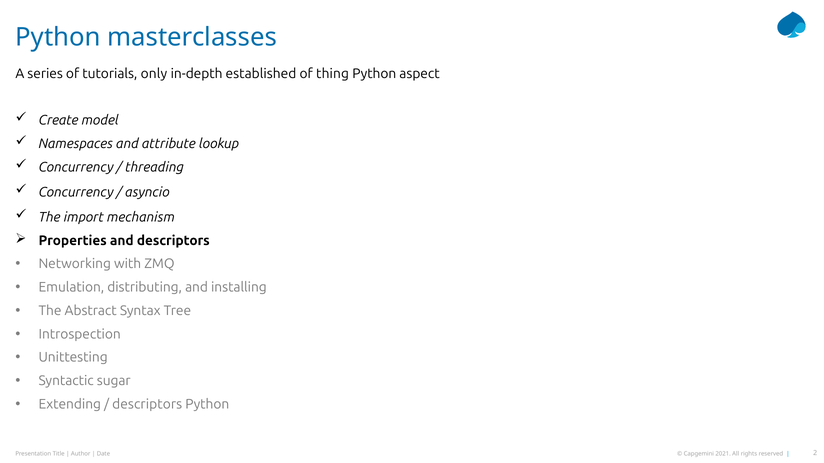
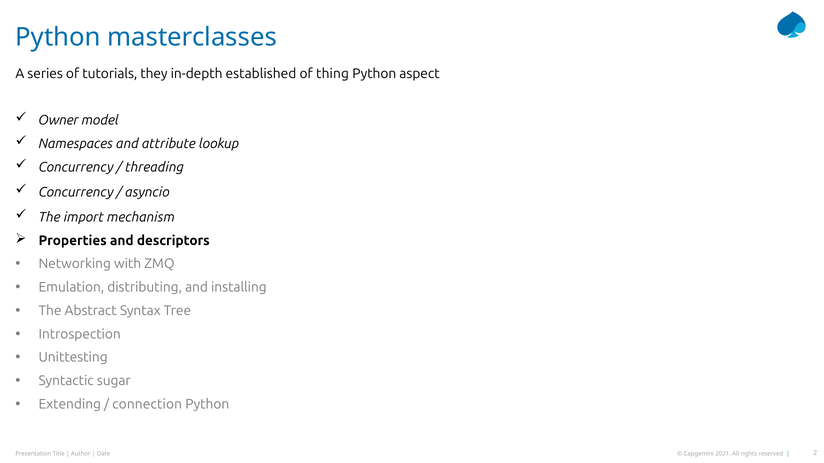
only: only -> they (154, 74)
Create: Create -> Owner (59, 120)
descriptors: descriptors -> connection (147, 405)
